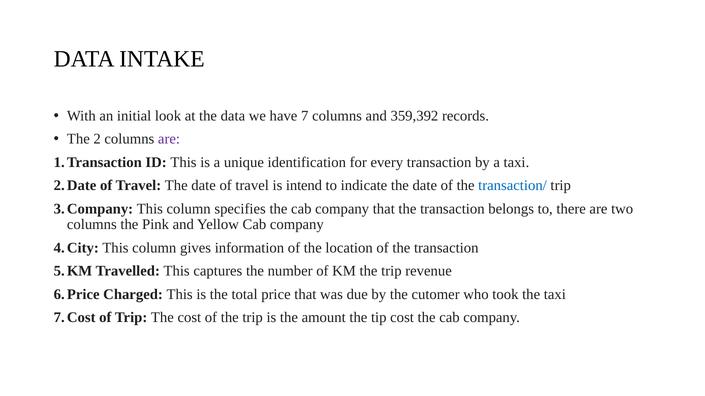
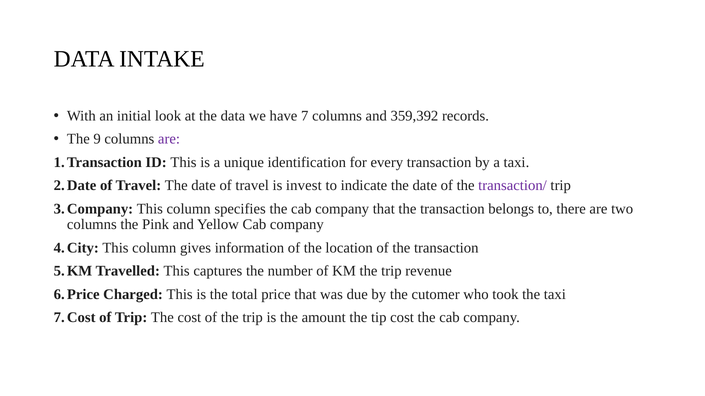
2: 2 -> 9 (97, 139)
intend: intend -> invest (304, 186)
transaction/ colour: blue -> purple (513, 186)
